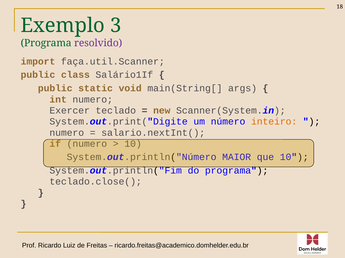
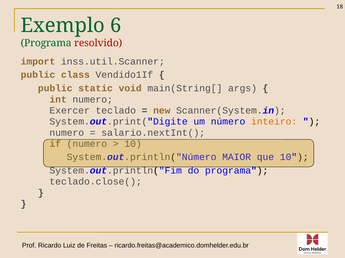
3: 3 -> 6 (116, 26)
resolvido colour: purple -> red (98, 43)
faça.util.Scanner: faça.util.Scanner -> inss.util.Scanner (113, 62)
Salário1If: Salário1If -> Vendido1If (124, 75)
